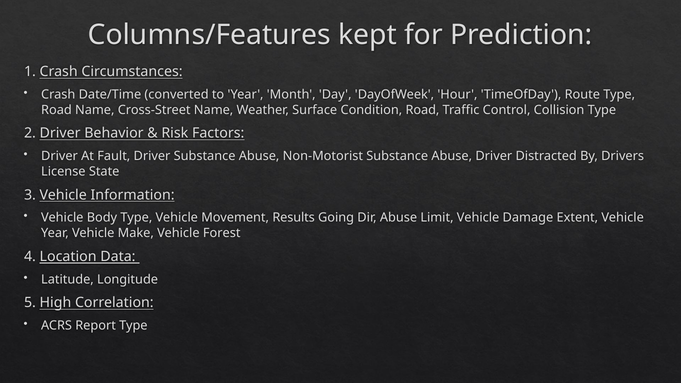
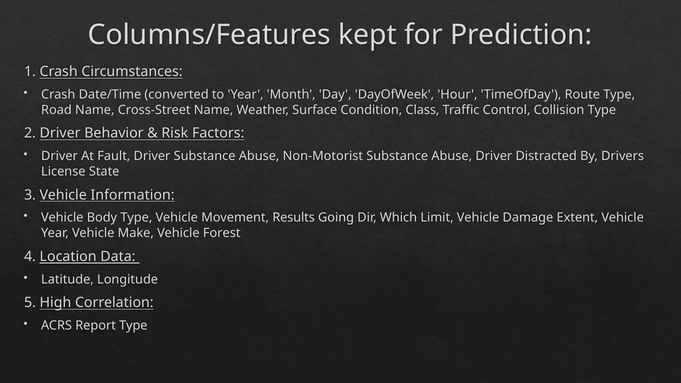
Condition Road: Road -> Class (423, 110)
Dir Abuse: Abuse -> Which (399, 218)
